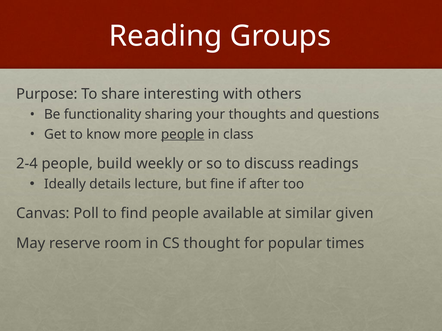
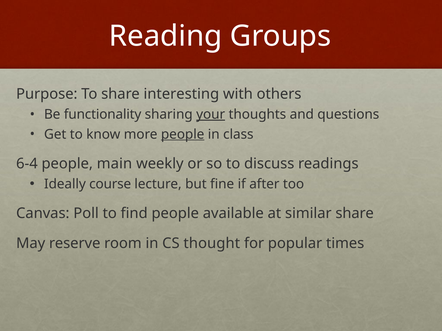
your underline: none -> present (211, 115)
2-4: 2-4 -> 6-4 (27, 164)
build: build -> main (114, 164)
details: details -> course (110, 184)
similar given: given -> share (355, 214)
